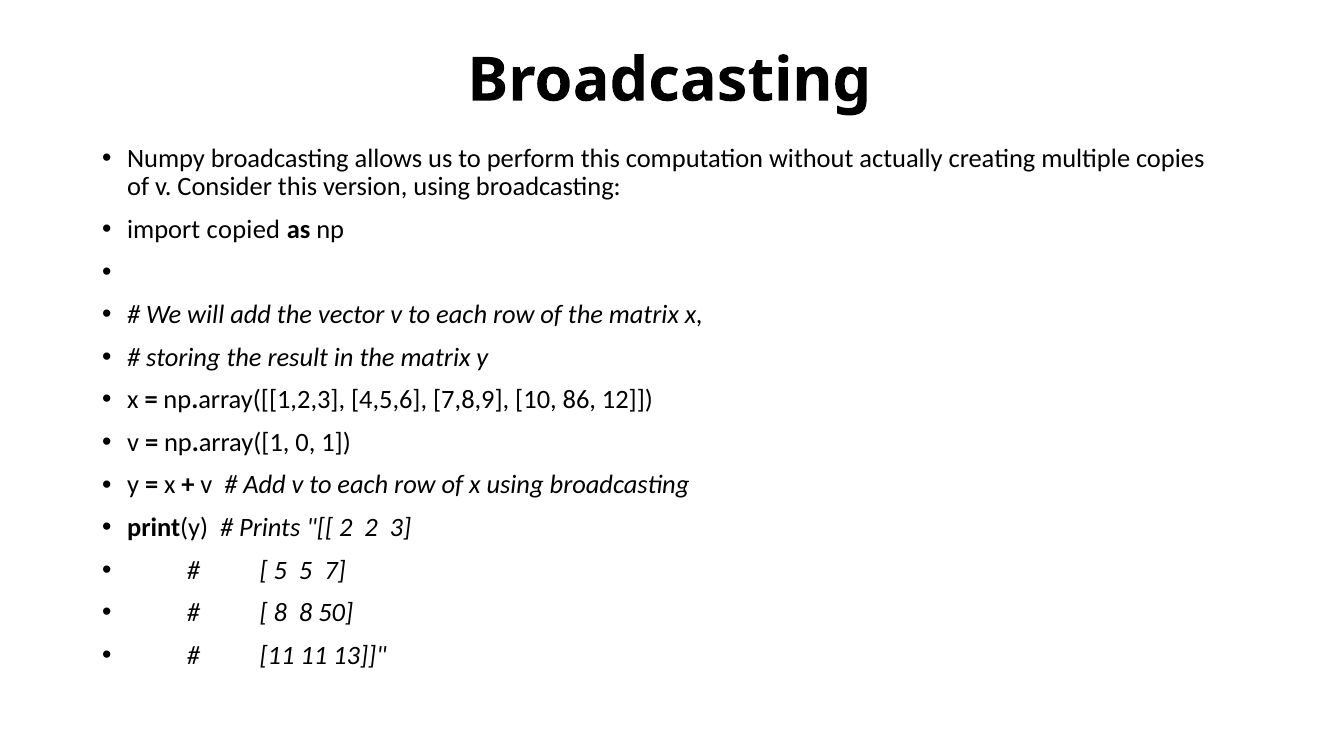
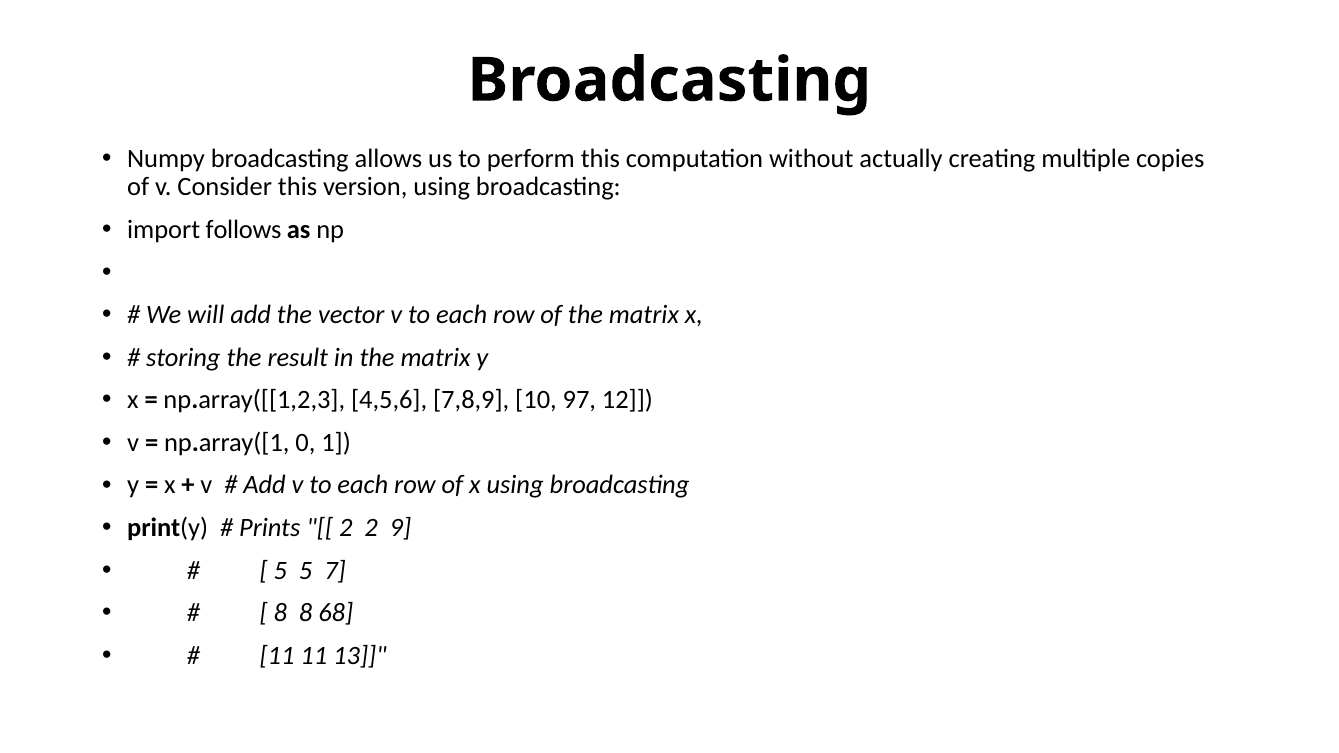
copied: copied -> follows (244, 230)
86: 86 -> 97 (579, 400)
3: 3 -> 9 (400, 528)
50: 50 -> 68 (336, 613)
